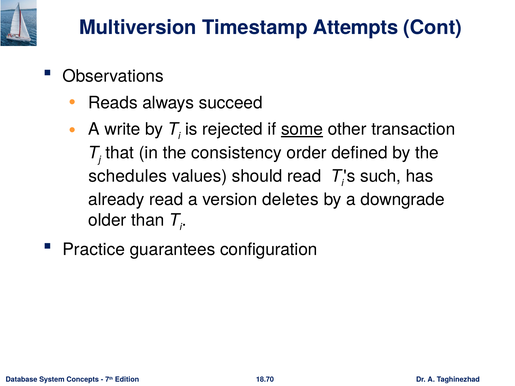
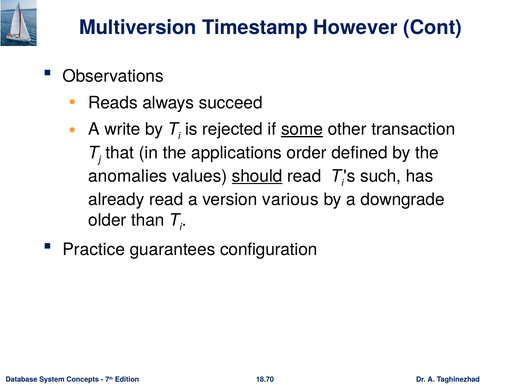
Attempts: Attempts -> However (355, 28)
consistency: consistency -> applications (237, 153)
schedules: schedules -> anomalies (128, 176)
should underline: none -> present (257, 176)
deletes: deletes -> various (290, 200)
